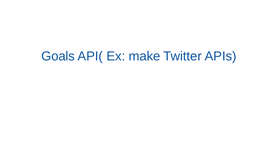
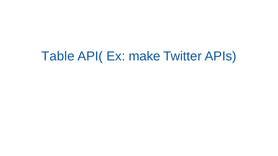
Goals: Goals -> Table (58, 56)
